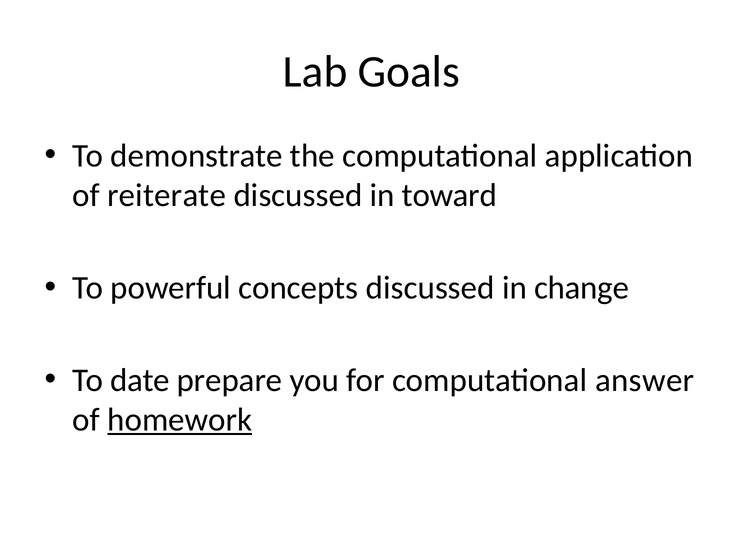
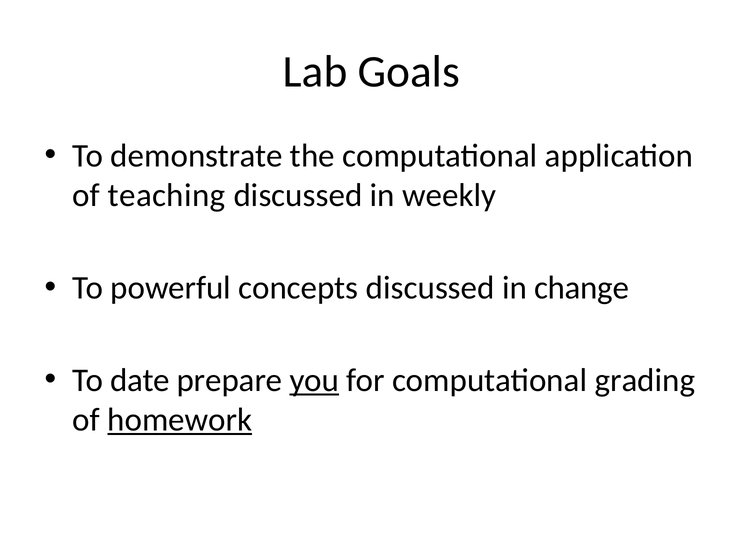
reiterate: reiterate -> teaching (167, 196)
toward: toward -> weekly (449, 196)
you underline: none -> present (314, 380)
answer: answer -> grading (645, 380)
